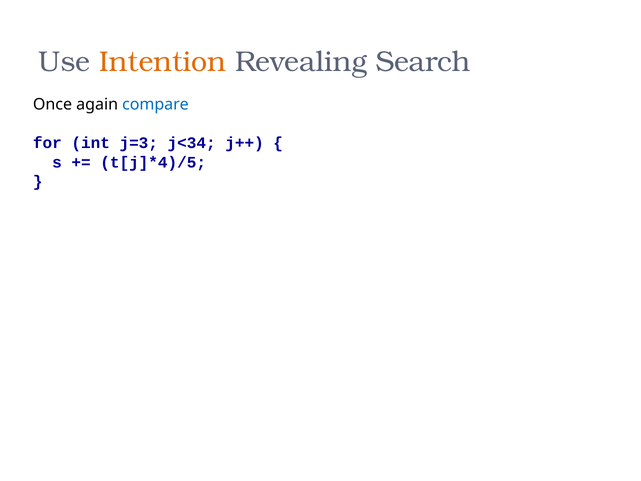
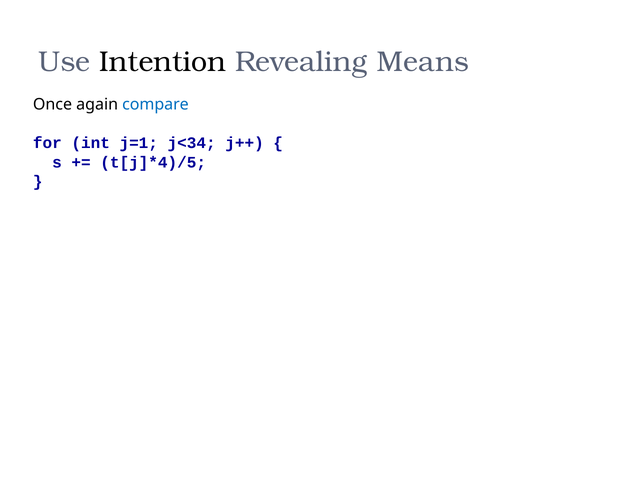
Intention colour: orange -> black (163, 62)
Search: Search -> Means (423, 62)
j=3: j=3 -> j=1 (139, 143)
